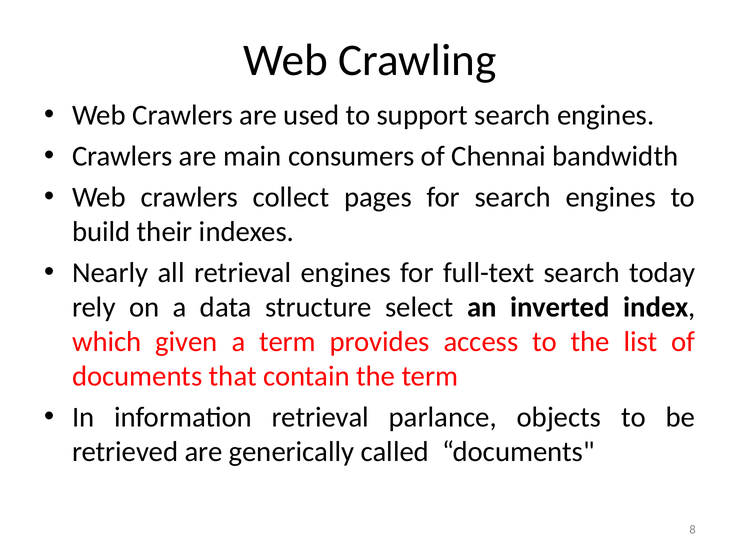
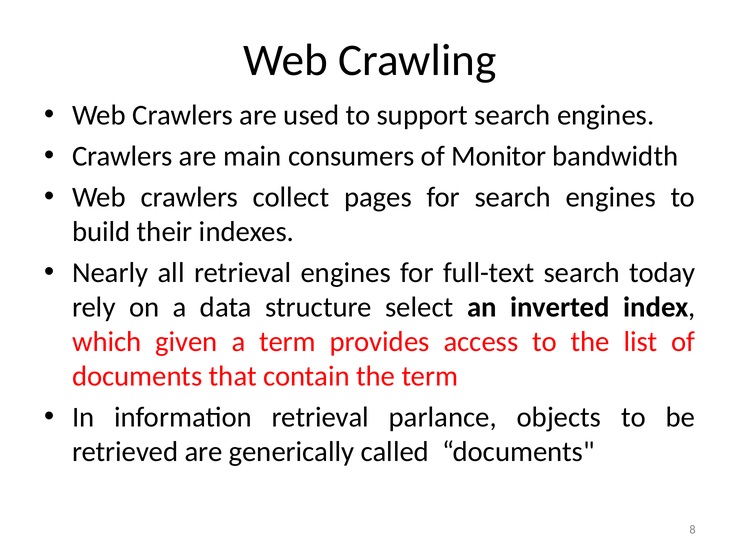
Chennai: Chennai -> Monitor (499, 156)
